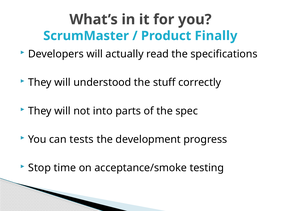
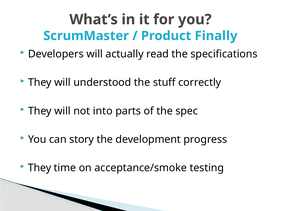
tests: tests -> story (82, 139)
Stop: Stop -> They (40, 168)
